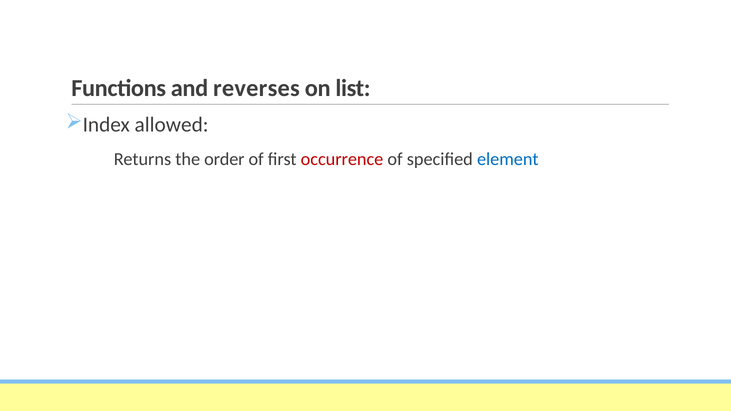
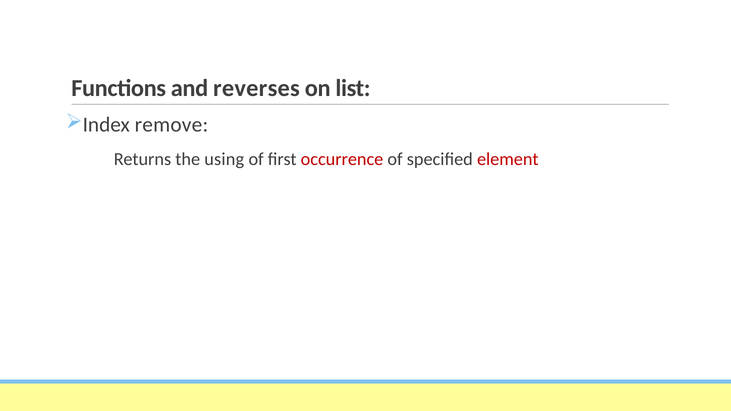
allowed: allowed -> remove (171, 125)
order: order -> using (224, 159)
element colour: blue -> red (508, 159)
